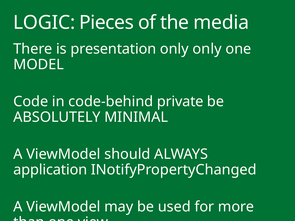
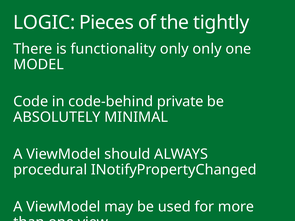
media: media -> tightly (221, 23)
presentation: presentation -> functionality (113, 49)
application: application -> procedural (50, 170)
